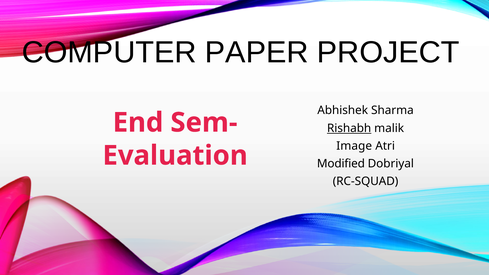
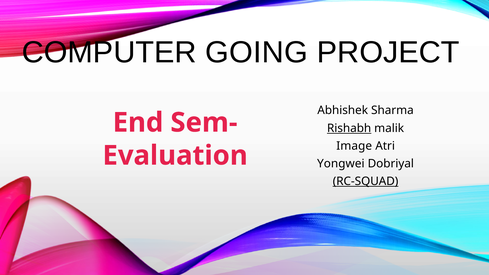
PAPER: PAPER -> GOING (257, 52)
Modified: Modified -> Yongwei (341, 164)
RC-SQUAD underline: none -> present (366, 181)
